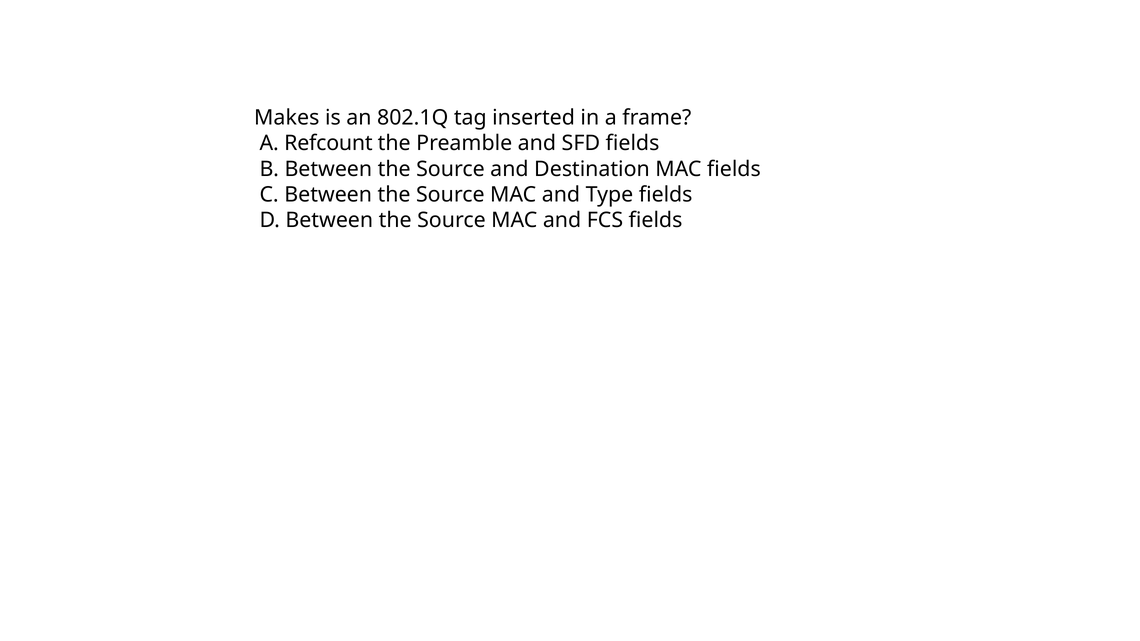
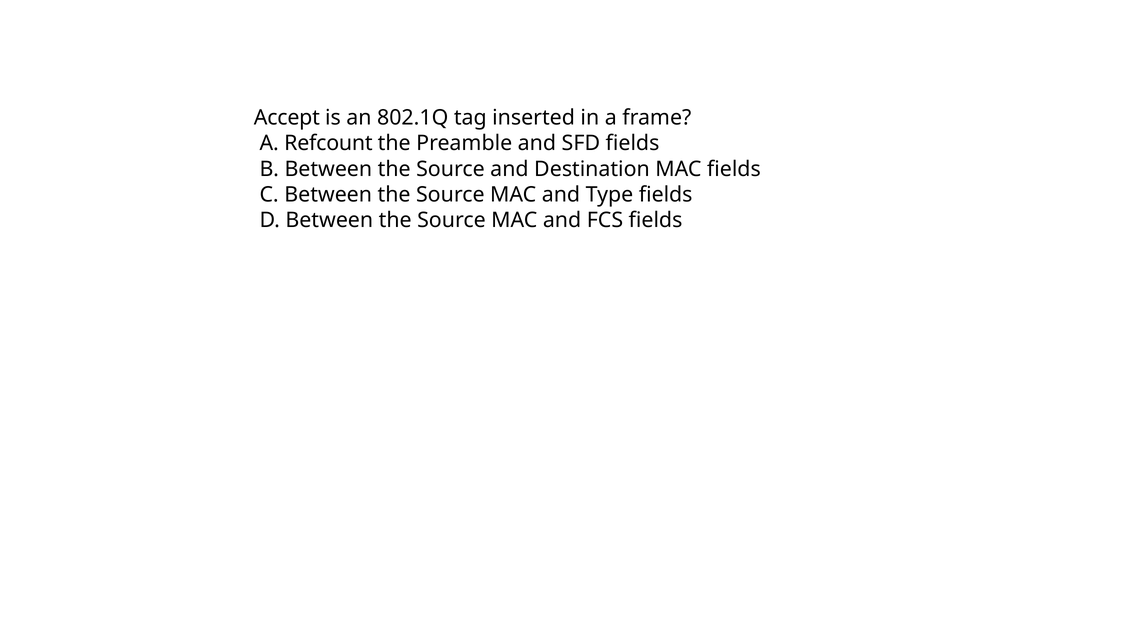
Makes: Makes -> Accept (287, 118)
